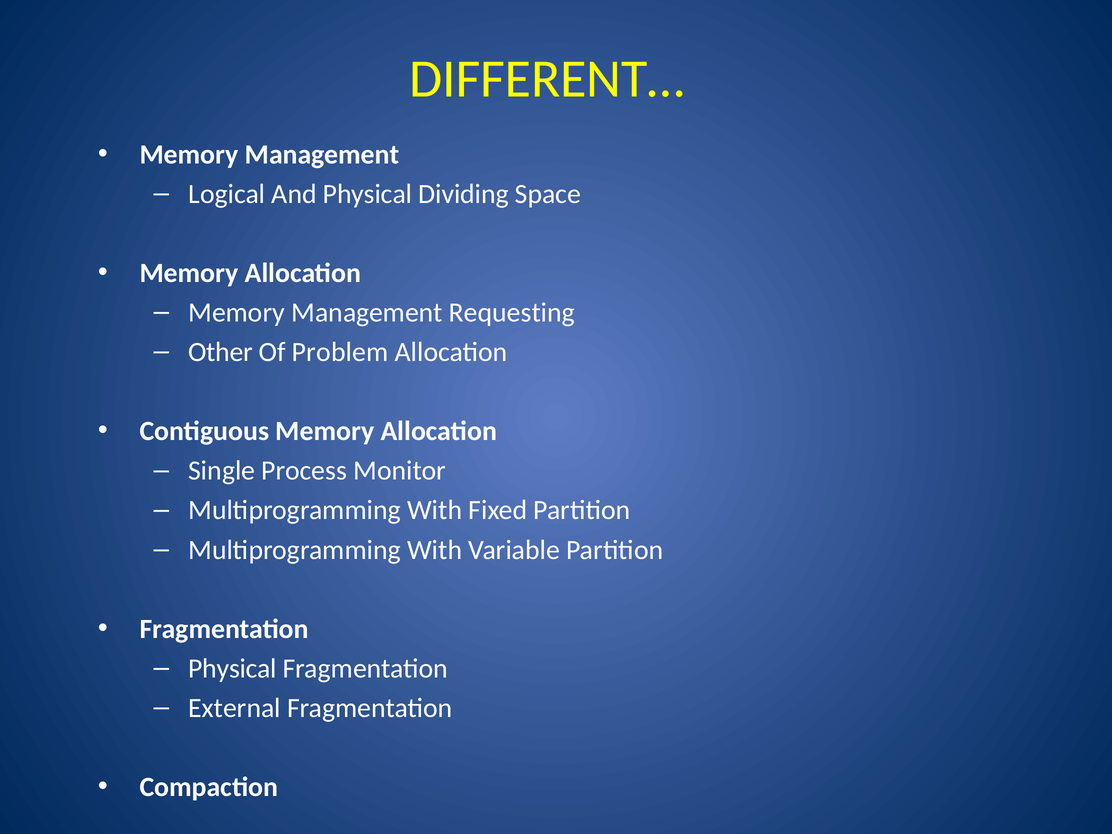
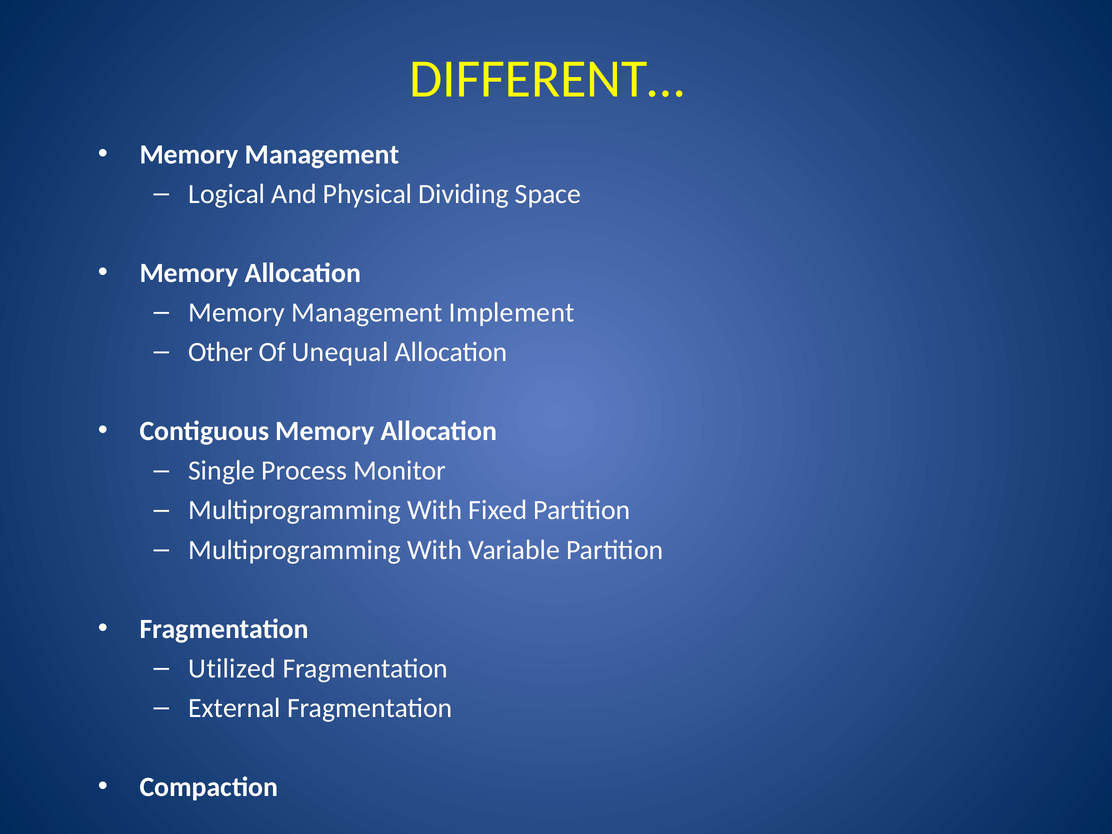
Requesting: Requesting -> Implement (512, 313)
Problem: Problem -> Unequal (340, 352)
Physical: Physical -> Utilized (232, 668)
